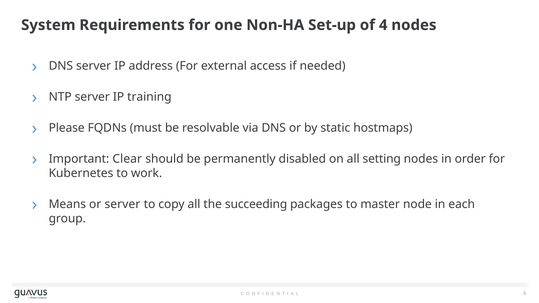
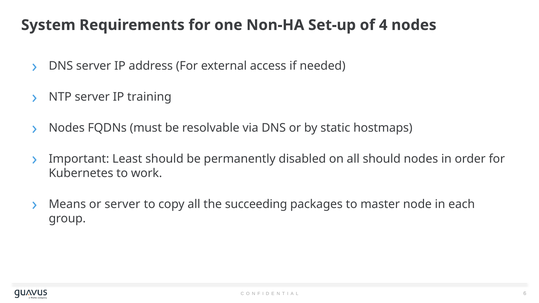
Please: Please -> Nodes (67, 128)
Clear: Clear -> Least (127, 159)
all setting: setting -> should (382, 159)
